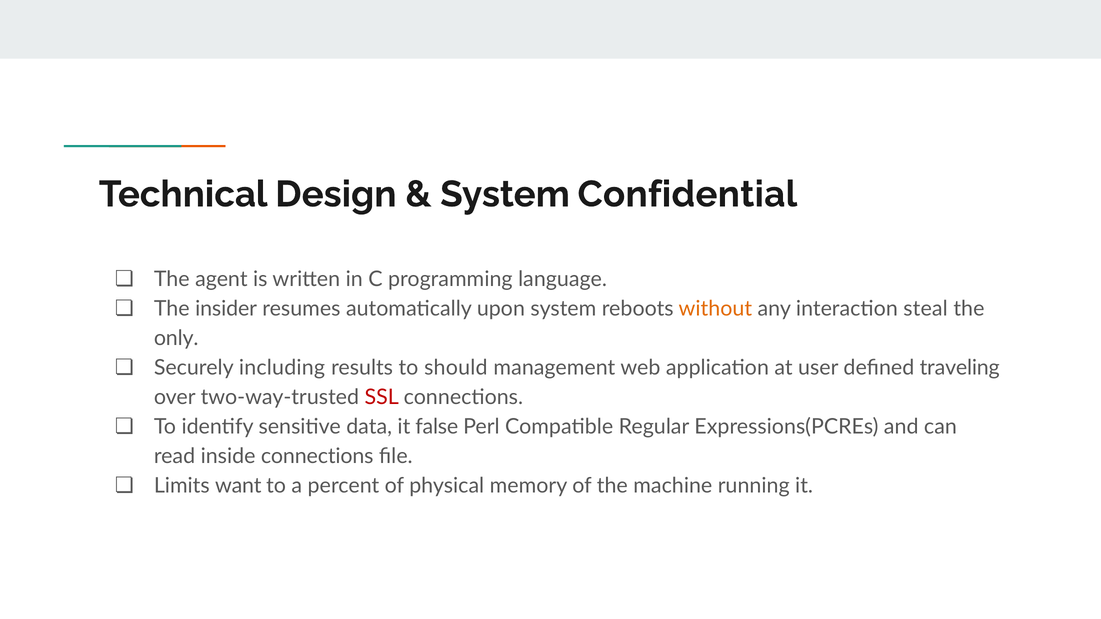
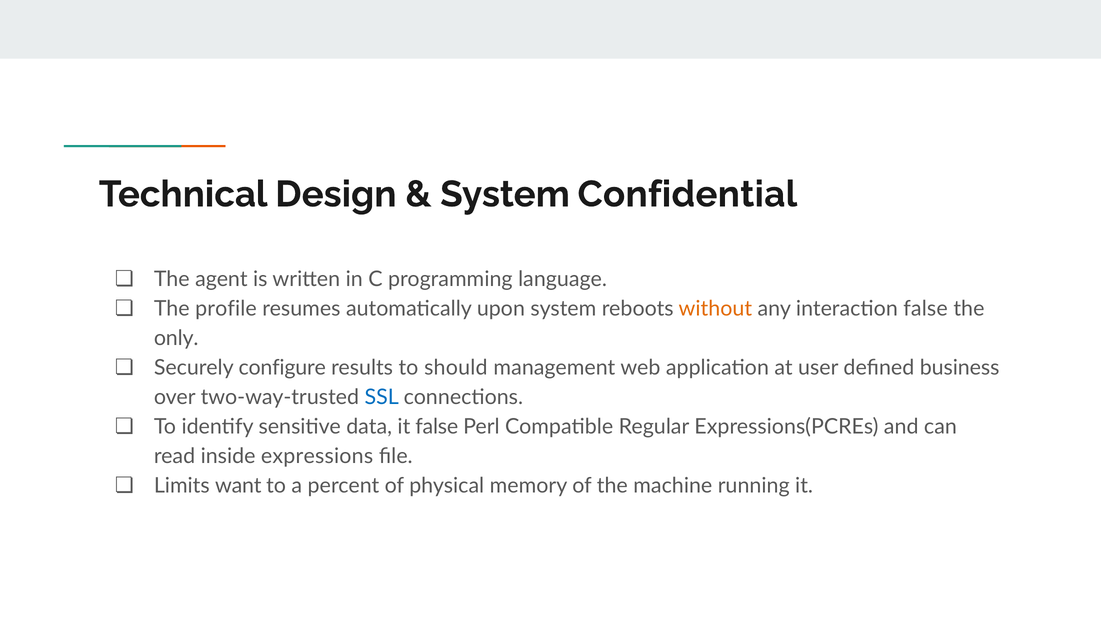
insider: insider -> profile (226, 309)
interaction steal: steal -> false (926, 309)
including: including -> configure (282, 368)
traveling: traveling -> business (960, 368)
SSL colour: red -> blue (382, 398)
inside connections: connections -> expressions (317, 457)
